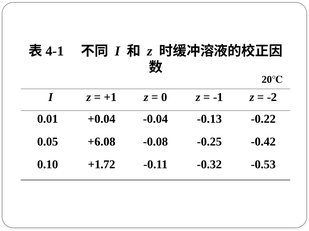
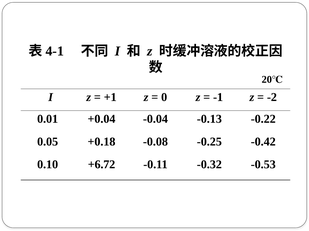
+6.08: +6.08 -> +0.18 (102, 142)
+1.72: +1.72 -> +6.72 (102, 165)
